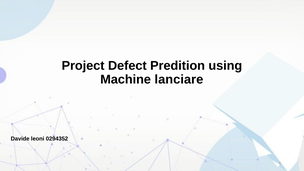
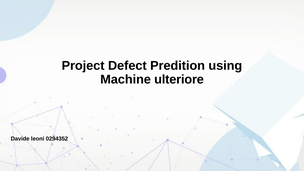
lanciare: lanciare -> ulteriore (179, 79)
